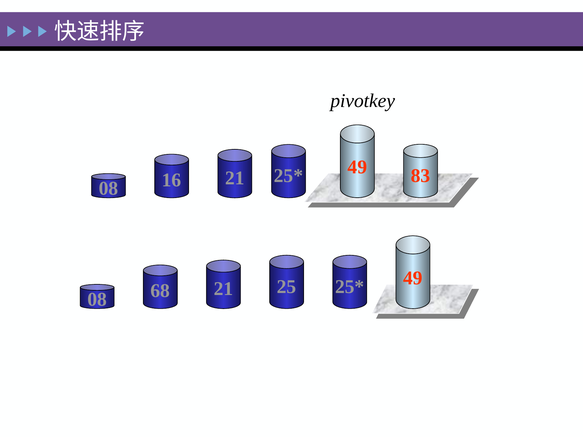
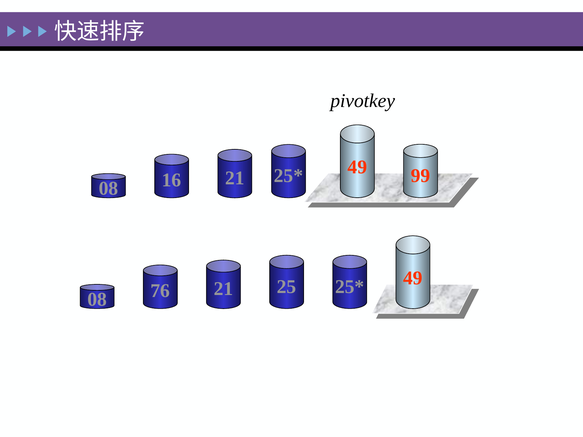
83: 83 -> 99 (421, 176)
68: 68 -> 76 (160, 291)
